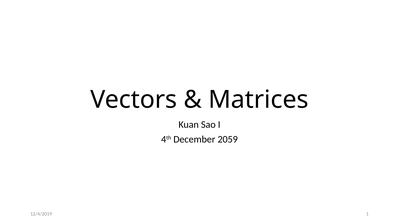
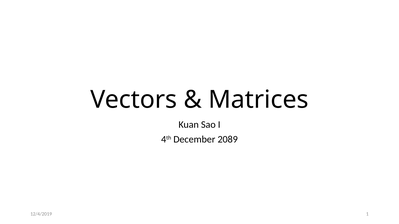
2059: 2059 -> 2089 (228, 140)
